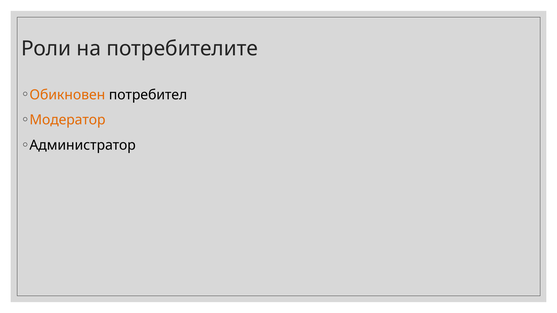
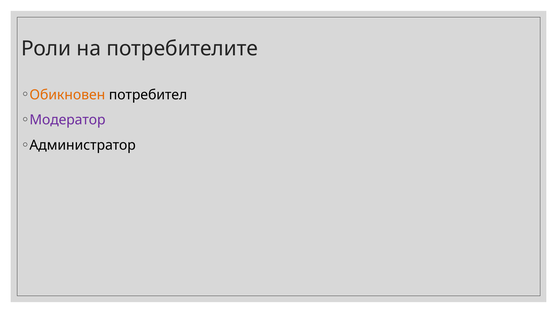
Модератор colour: orange -> purple (67, 120)
